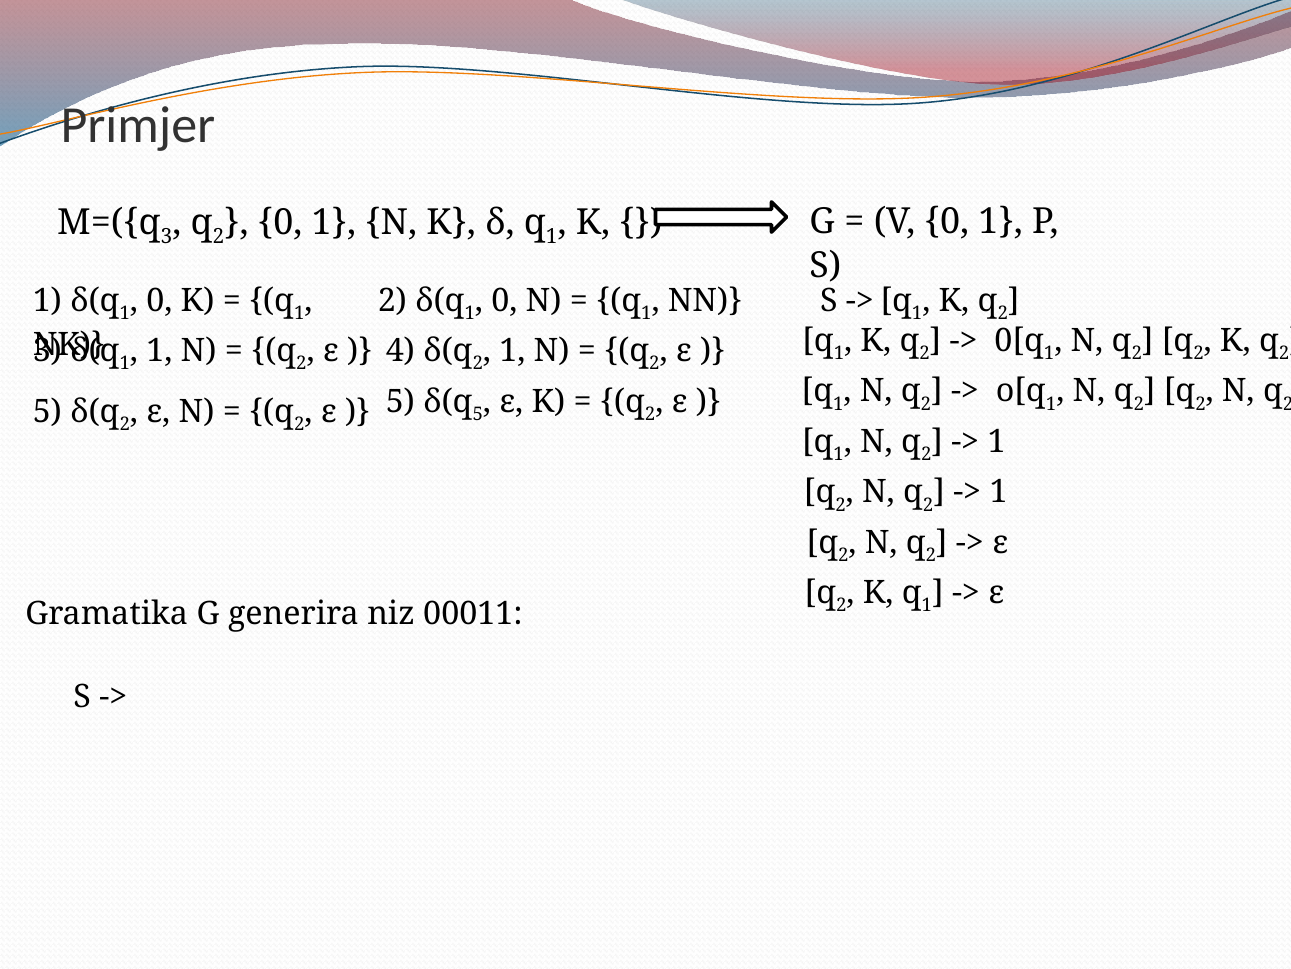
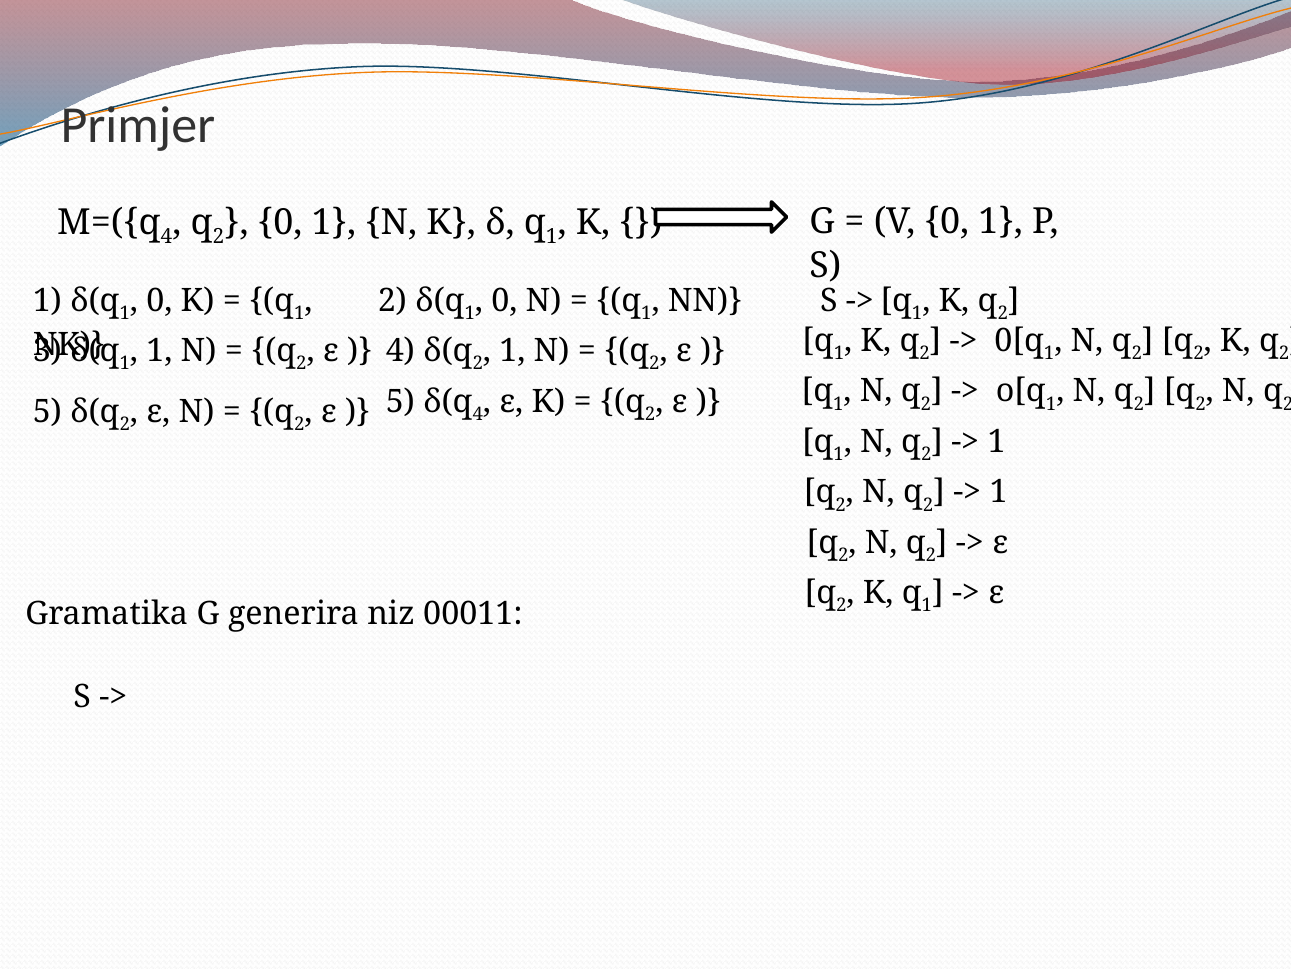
3: 3 -> 4 (167, 236)
5: 5 -> 4 (478, 414)
